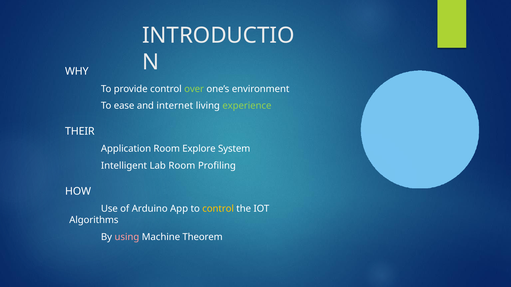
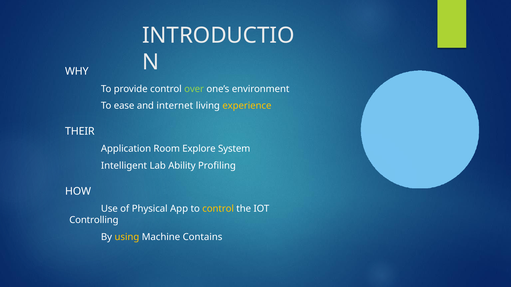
experience colour: light green -> yellow (247, 106)
Lab Room: Room -> Ability (182, 166)
Arduino: Arduino -> Physical (150, 209)
Algorithms: Algorithms -> Controlling (94, 221)
using colour: pink -> yellow (127, 237)
Theorem: Theorem -> Contains (203, 237)
